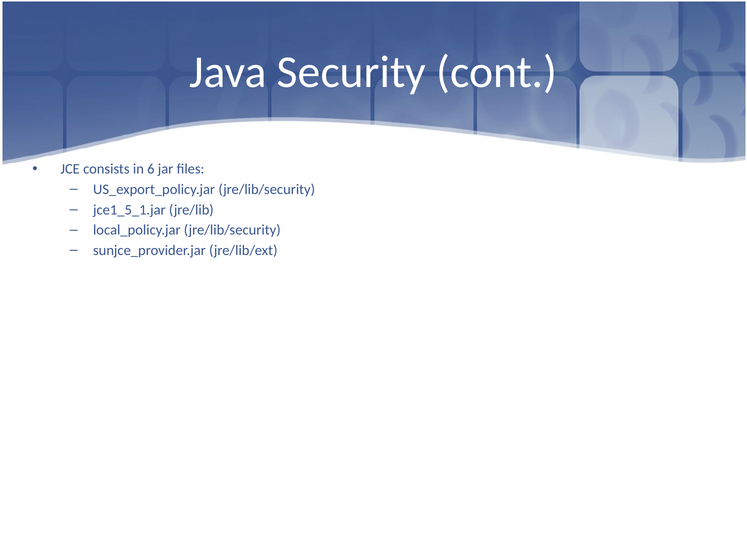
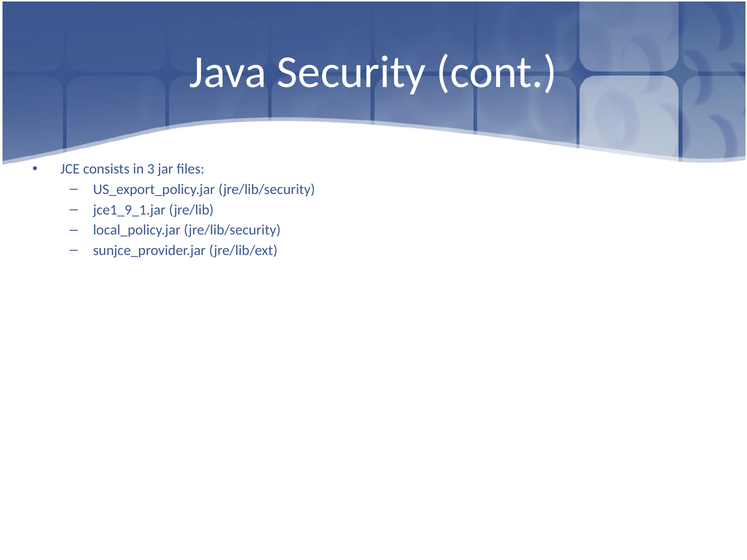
6: 6 -> 3 (151, 169)
jce1_5_1.jar: jce1_5_1.jar -> jce1_9_1.jar (129, 210)
